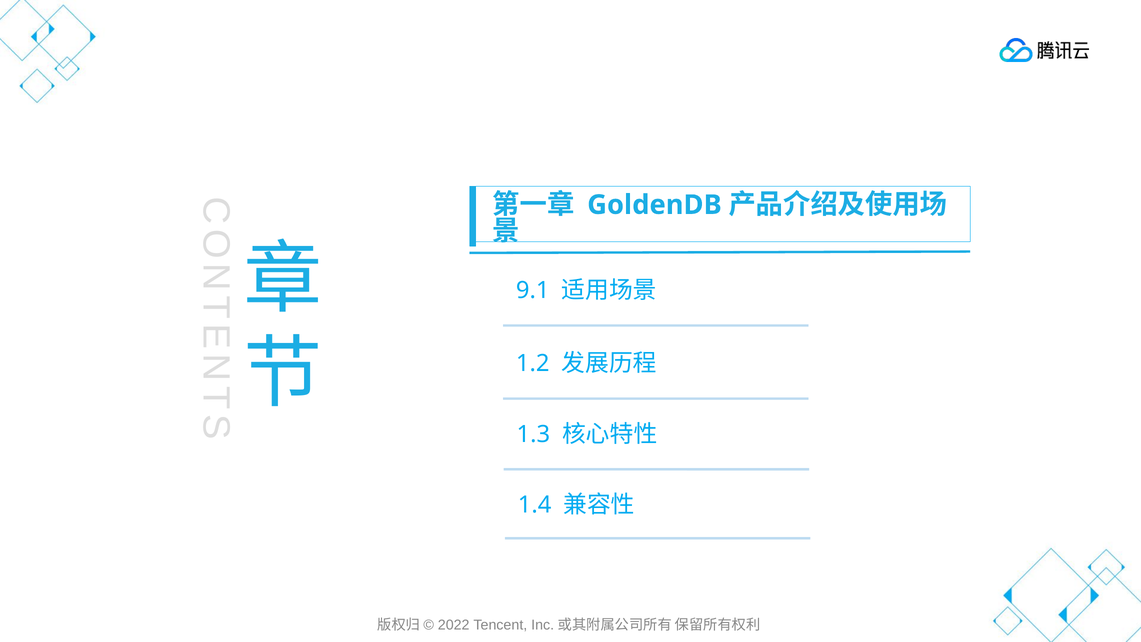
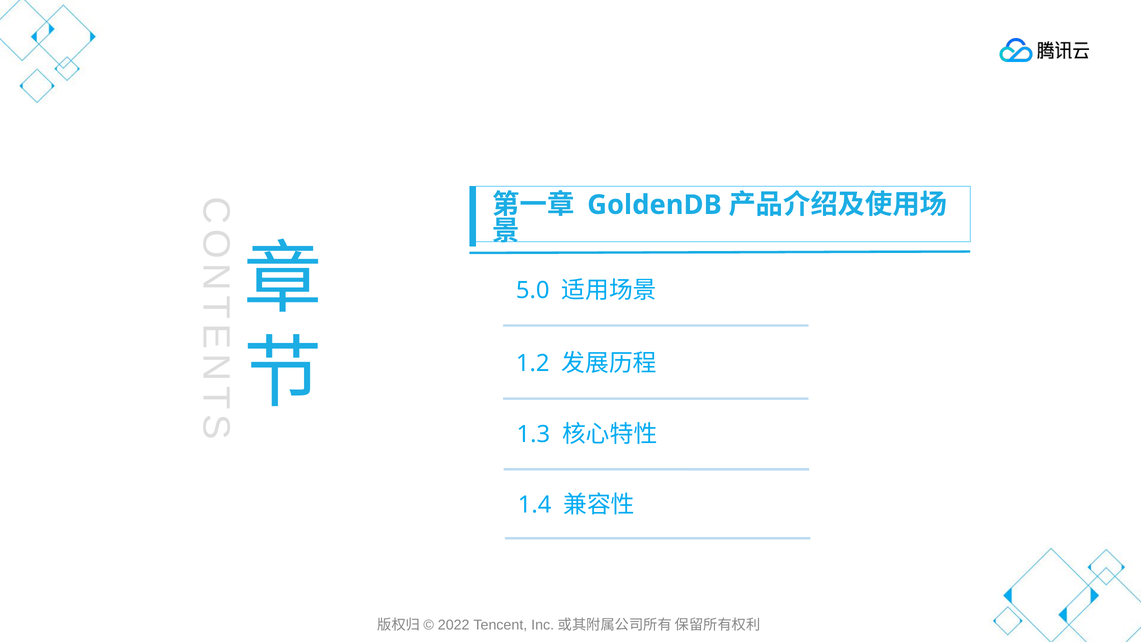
9.1: 9.1 -> 5.0 (533, 290)
